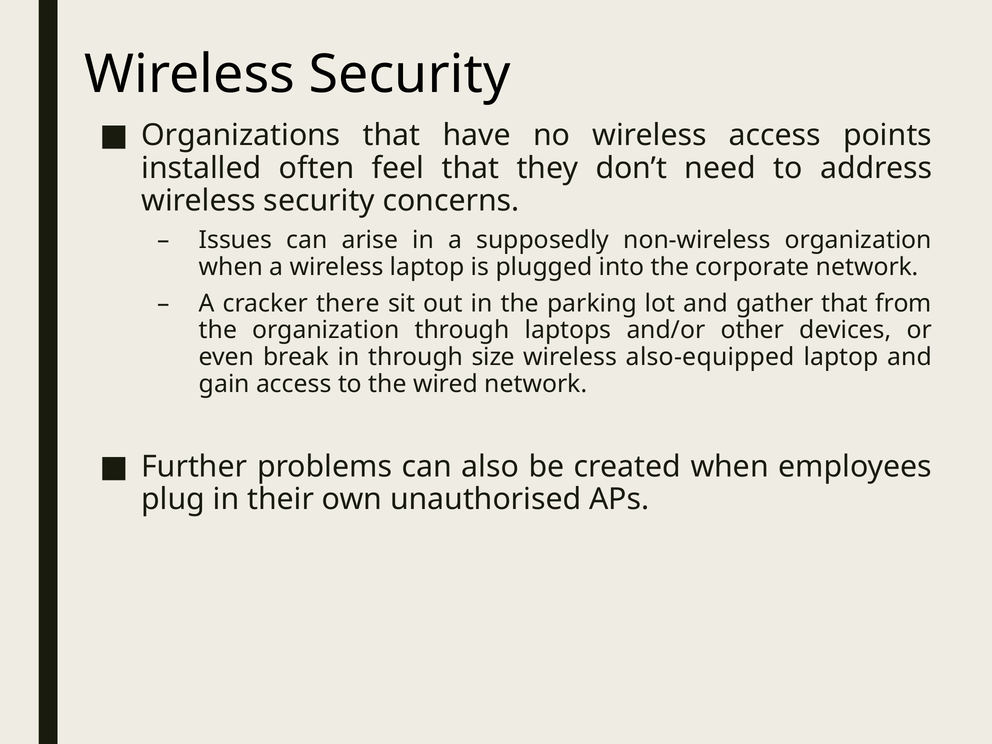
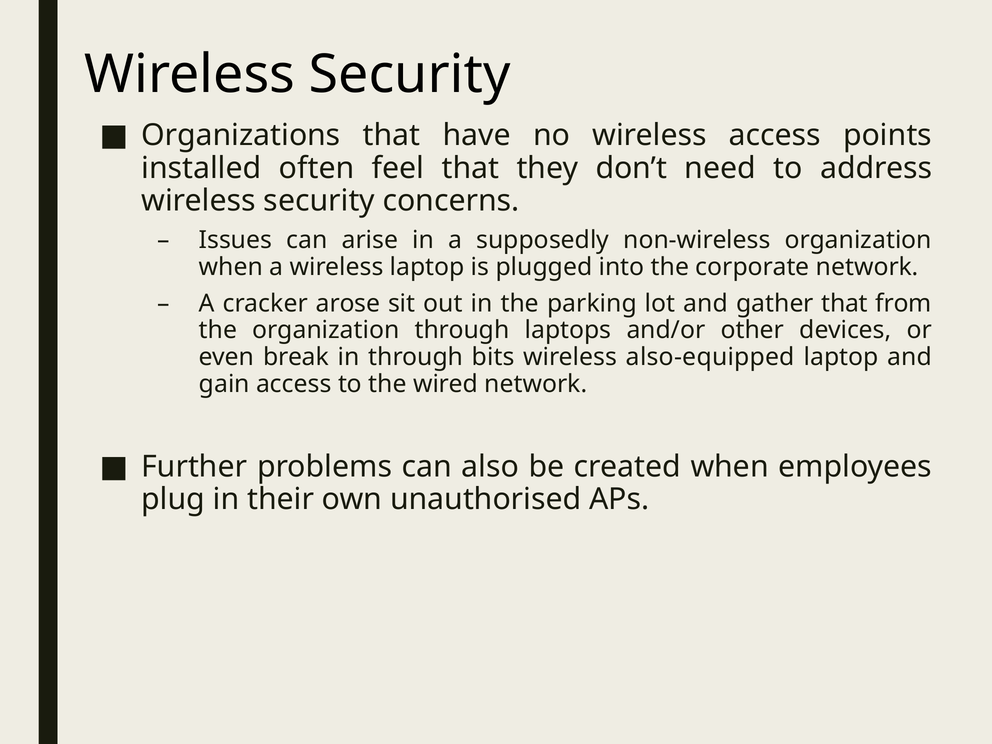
there: there -> arose (348, 303)
size: size -> bits (493, 357)
